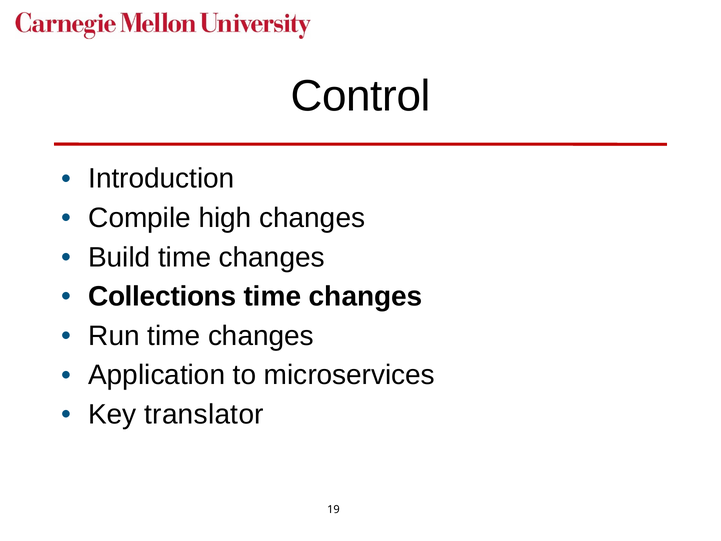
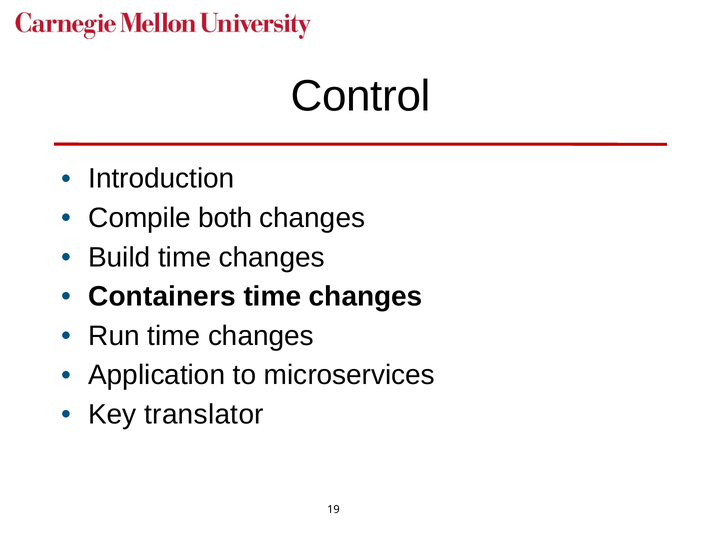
high: high -> both (225, 218)
Collections: Collections -> Containers (162, 296)
